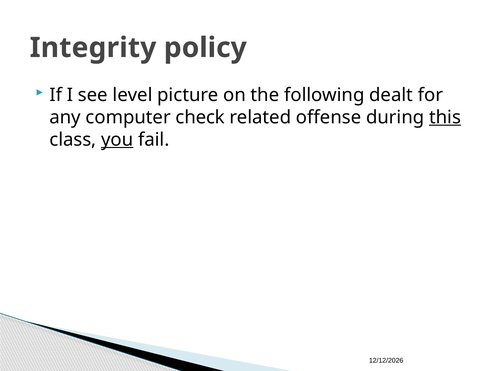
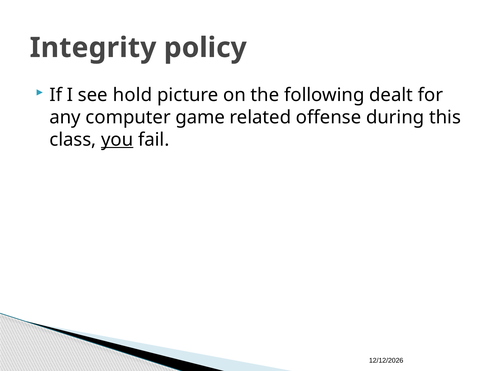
level: level -> hold (132, 95)
check: check -> game (200, 117)
this underline: present -> none (445, 117)
